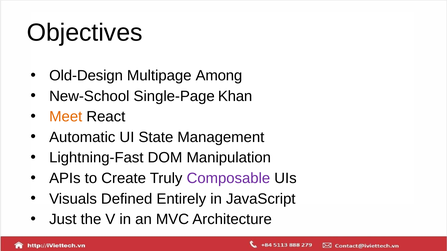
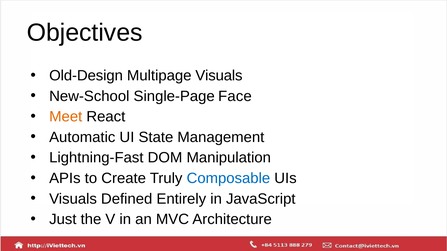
Multipage Among: Among -> Visuals (219, 76)
Khan: Khan -> Face (235, 96)
Composable colour: purple -> blue (228, 179)
